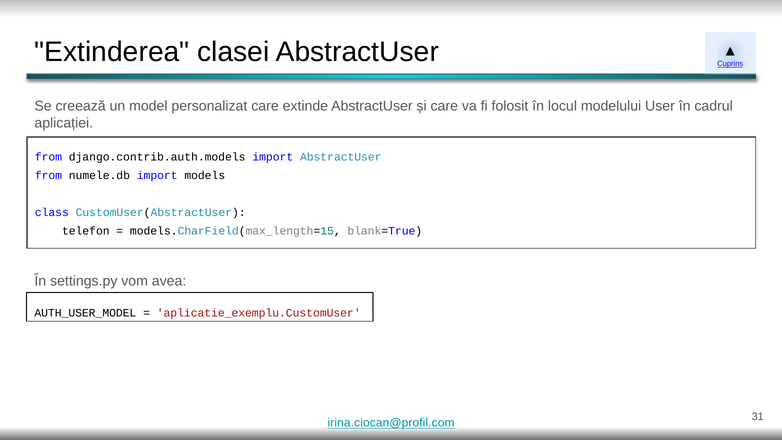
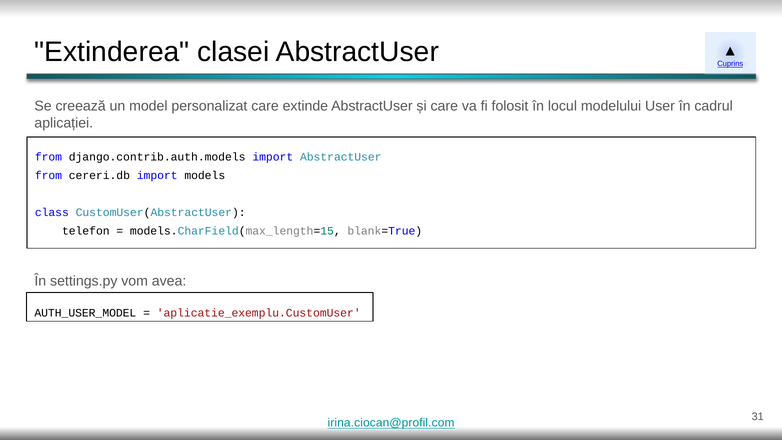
numele.db: numele.db -> cereri.db (99, 176)
